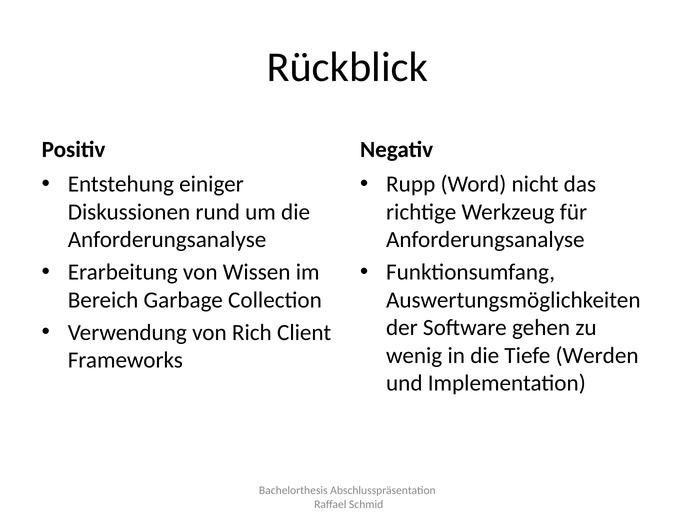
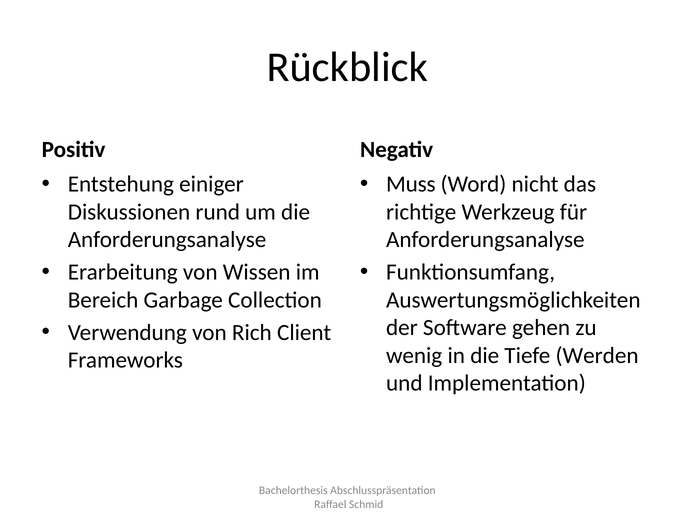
Rupp: Rupp -> Muss (411, 184)
